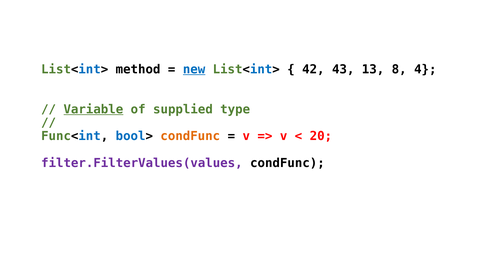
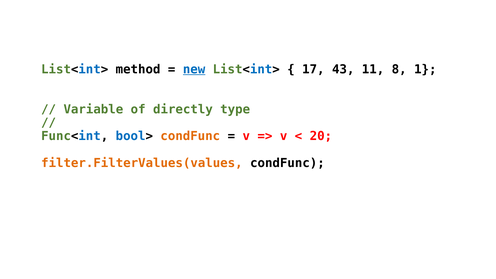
42: 42 -> 17 (313, 69)
13: 13 -> 11 (373, 69)
4: 4 -> 1 (425, 69)
Variable underline: present -> none (93, 109)
supplied: supplied -> directly (183, 109)
filter.FilterValues(values colour: purple -> orange (142, 163)
